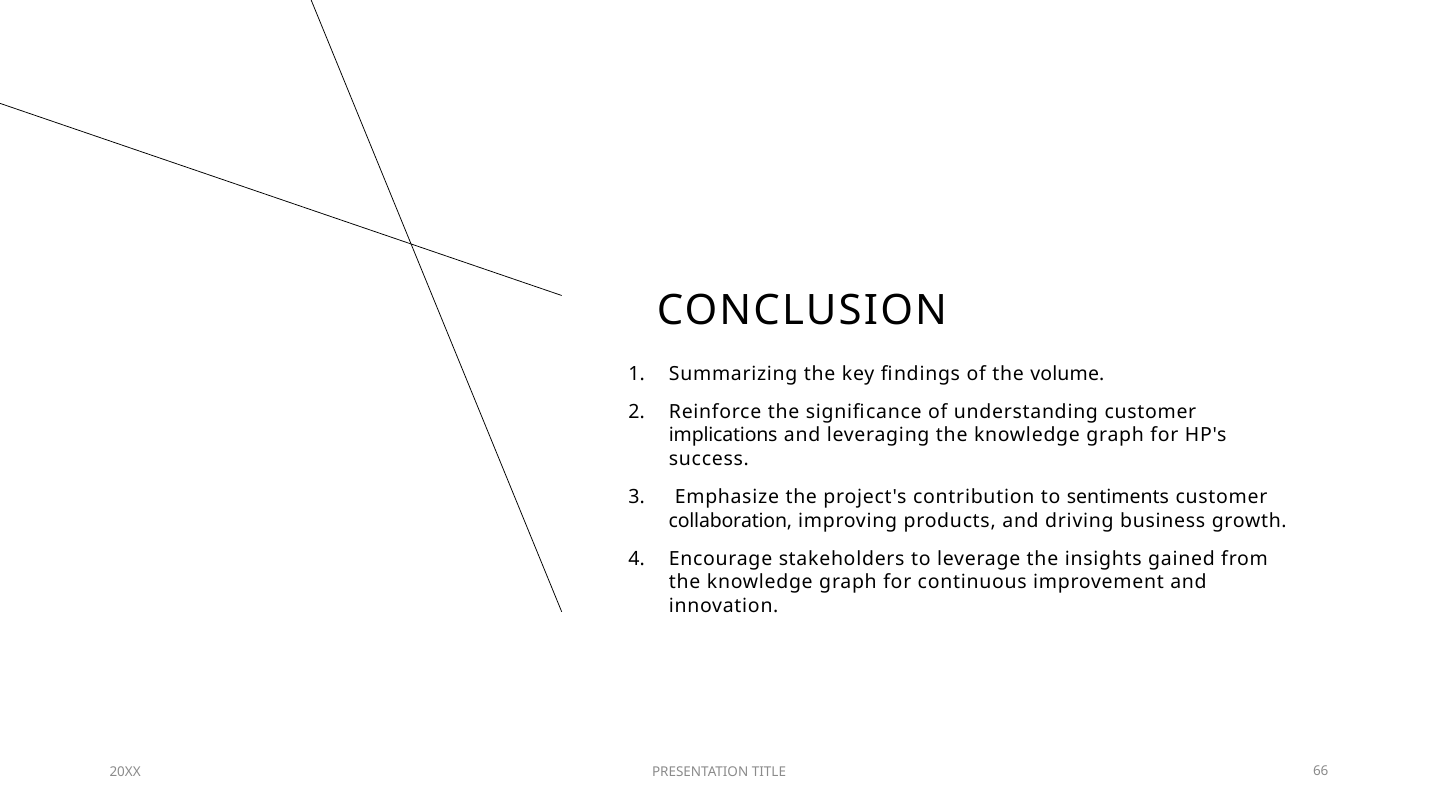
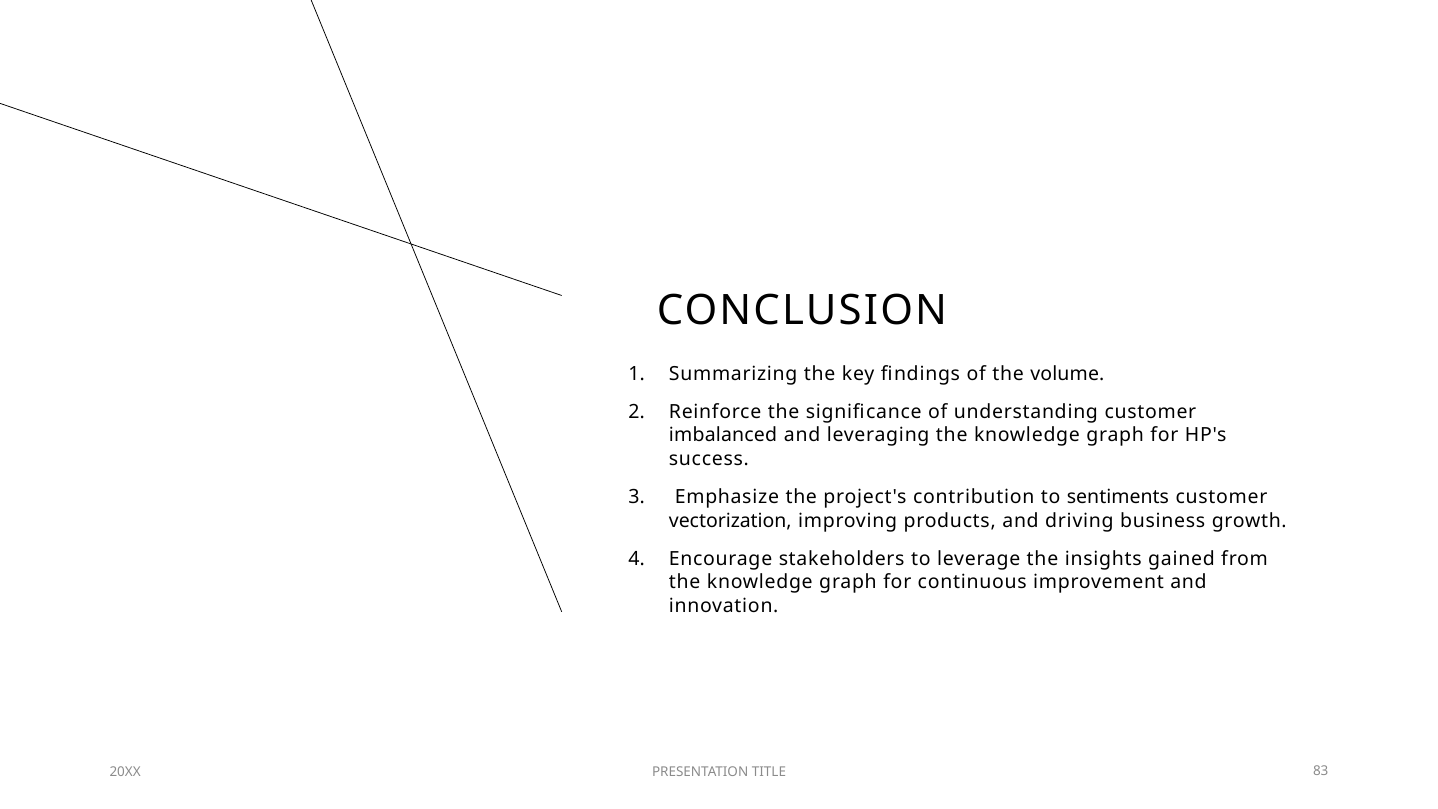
implications: implications -> imbalanced (723, 435)
collaboration: collaboration -> vectorization (730, 521)
66: 66 -> 83 (1321, 771)
